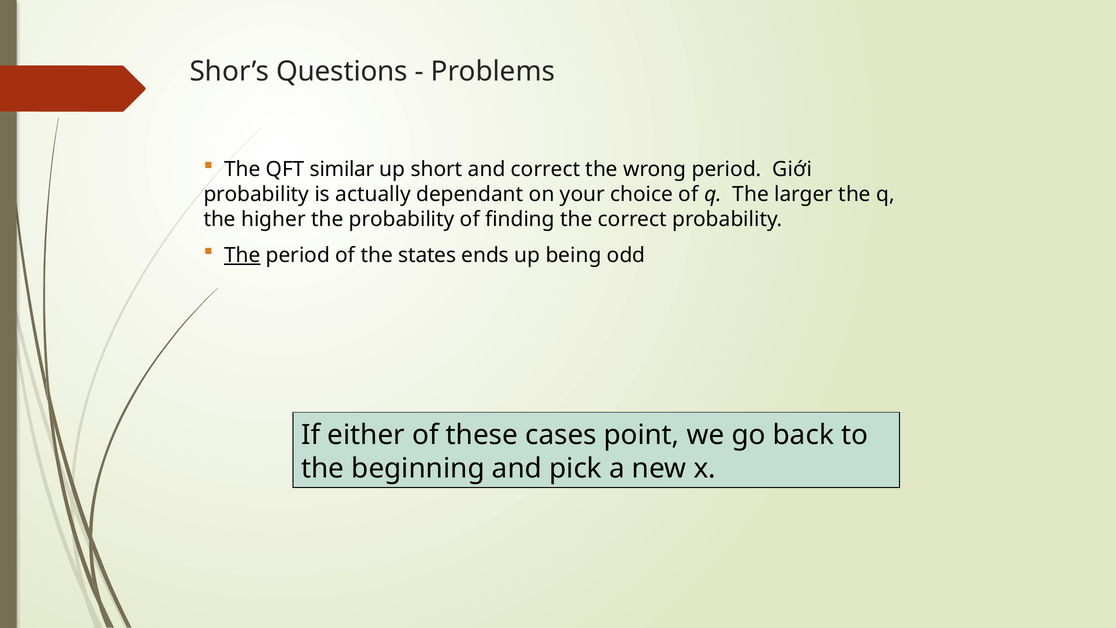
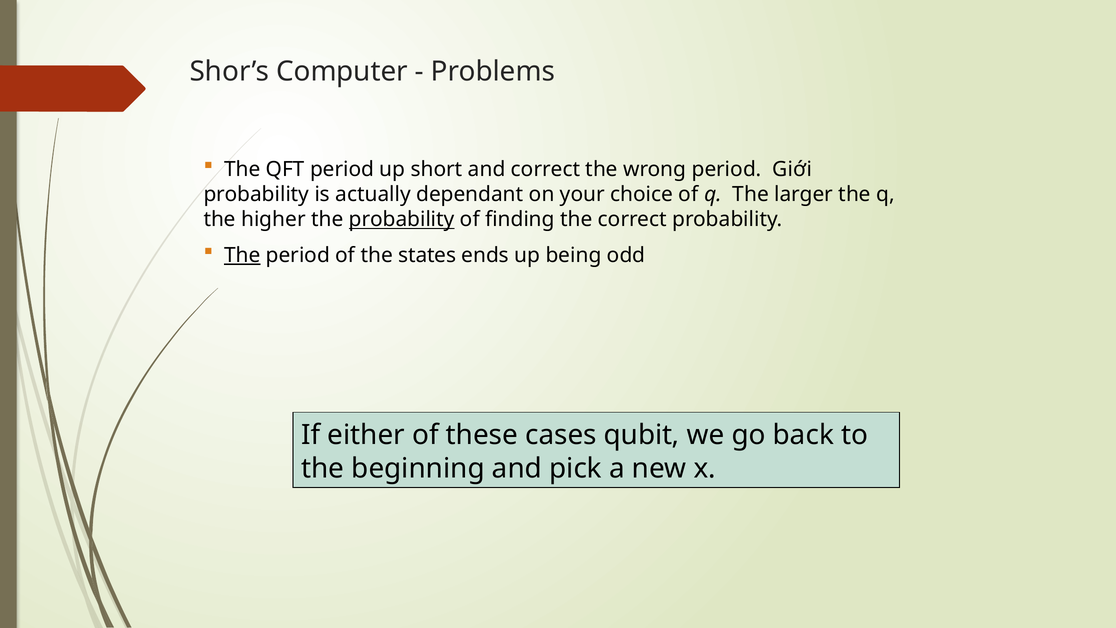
Questions: Questions -> Computer (342, 72)
QFT similar: similar -> period (342, 169)
probability underline: none -> present (402, 219)
point: point -> qubit (642, 435)
